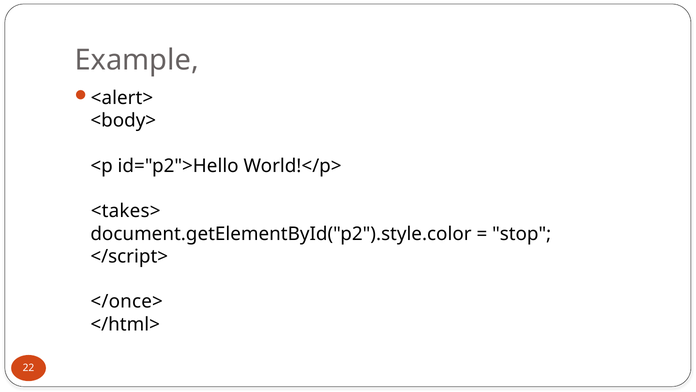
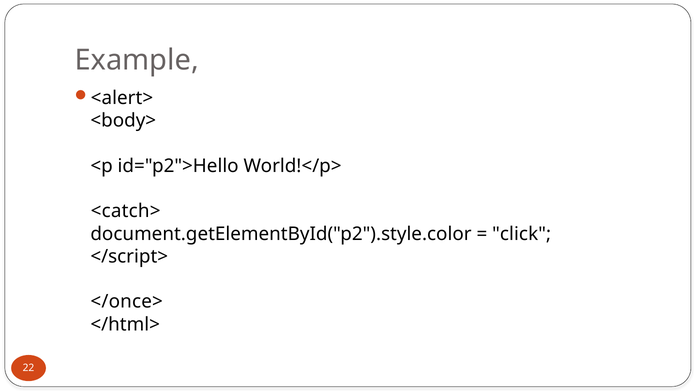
<takes>: <takes> -> <catch> (126, 211)
stop: stop -> click (522, 233)
